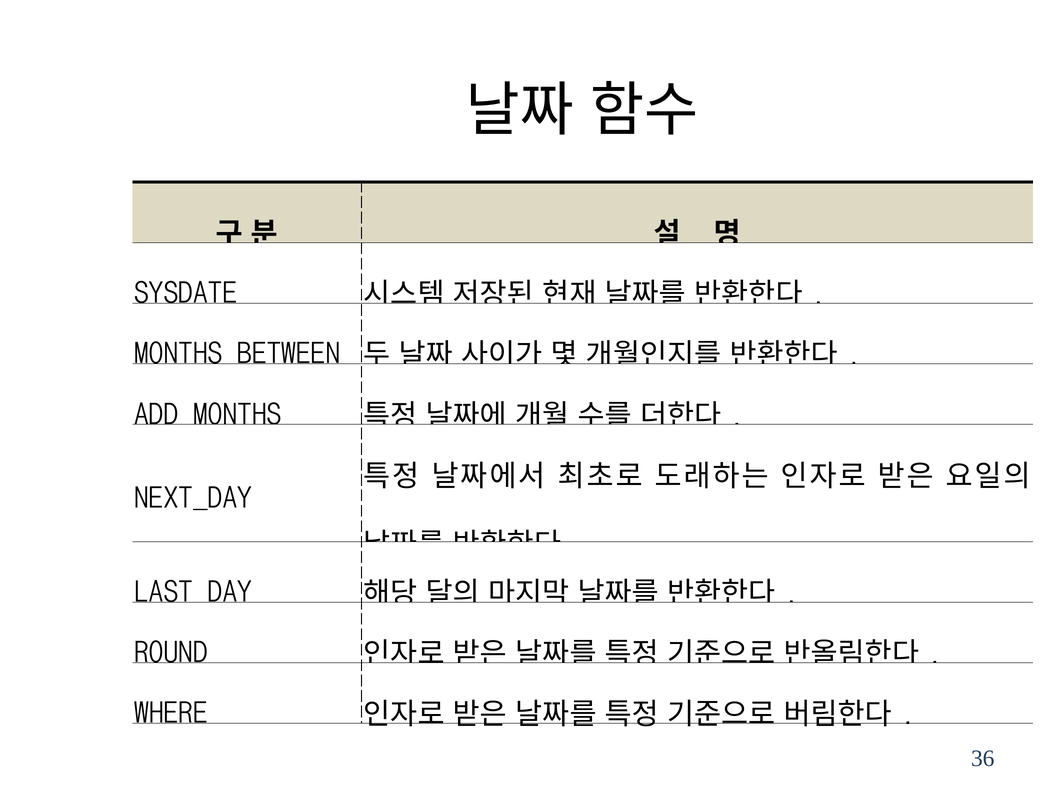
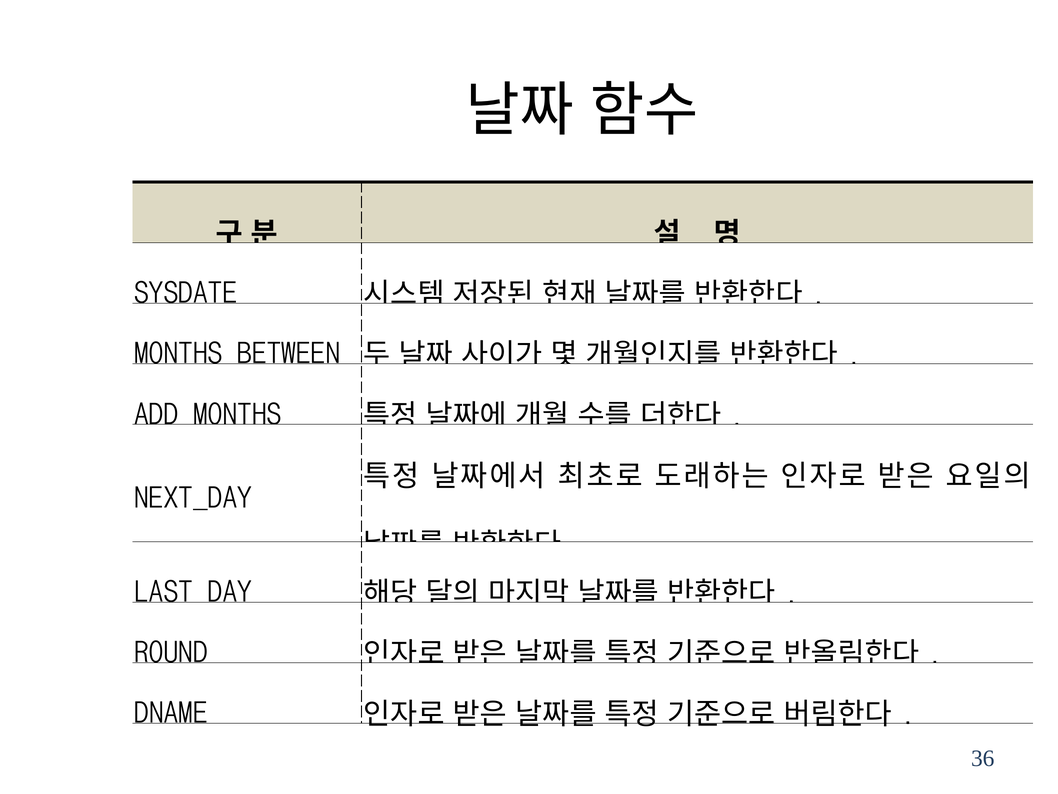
WHERE: WHERE -> DNAME (171, 713)
